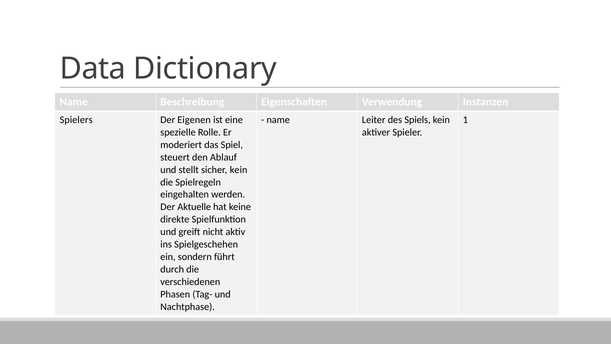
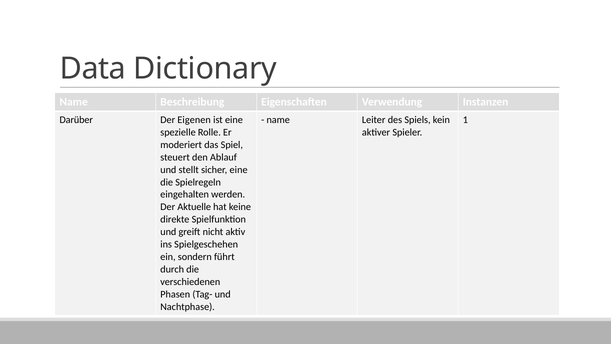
Spielers: Spielers -> Darüber (76, 120)
sicher kein: kein -> eine (239, 170)
